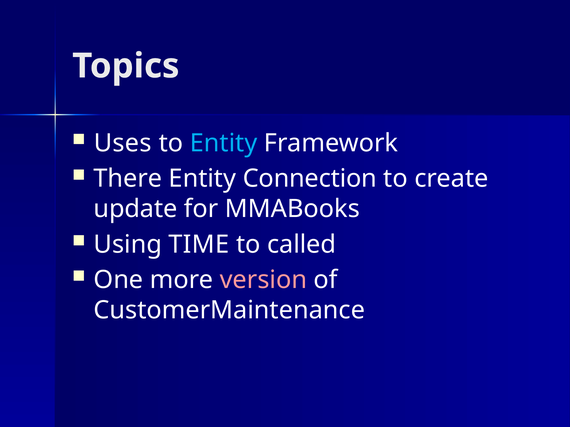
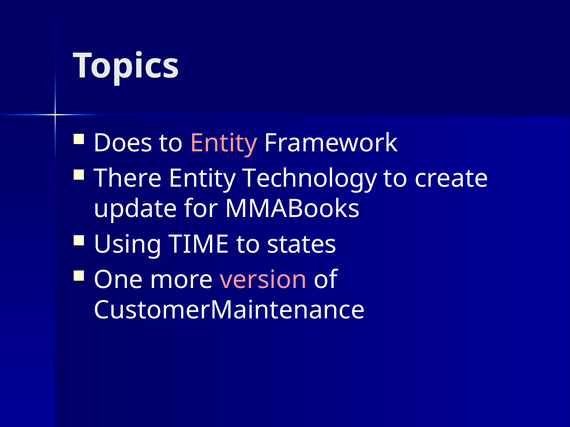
Uses: Uses -> Does (123, 143)
Entity colour: light blue -> pink (224, 143)
Connection: Connection -> Technology (310, 179)
called: called -> states (302, 245)
